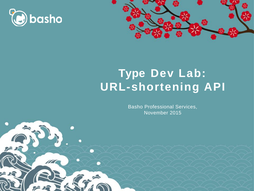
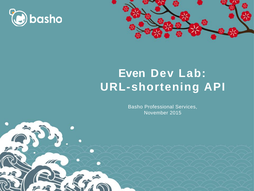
Type: Type -> Even (132, 73)
